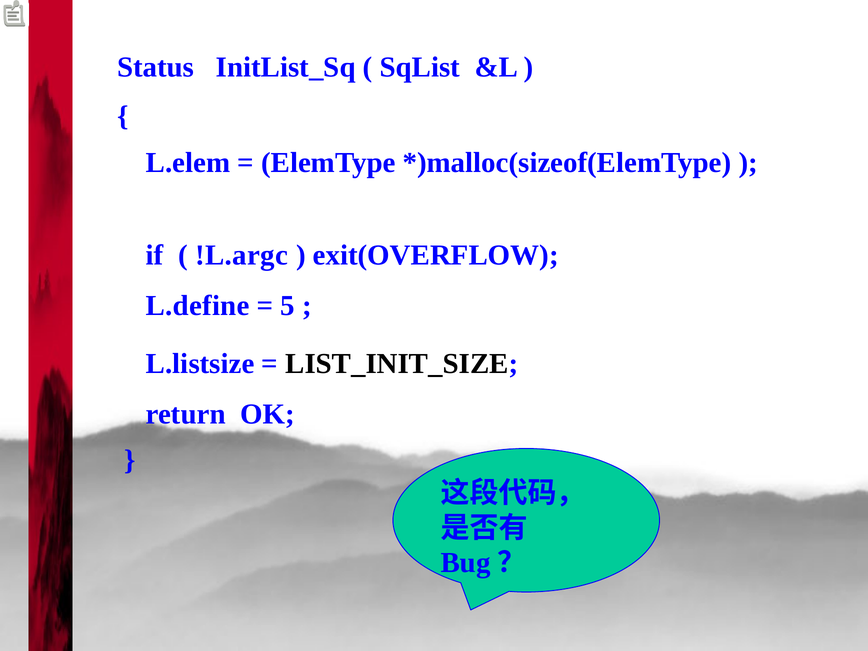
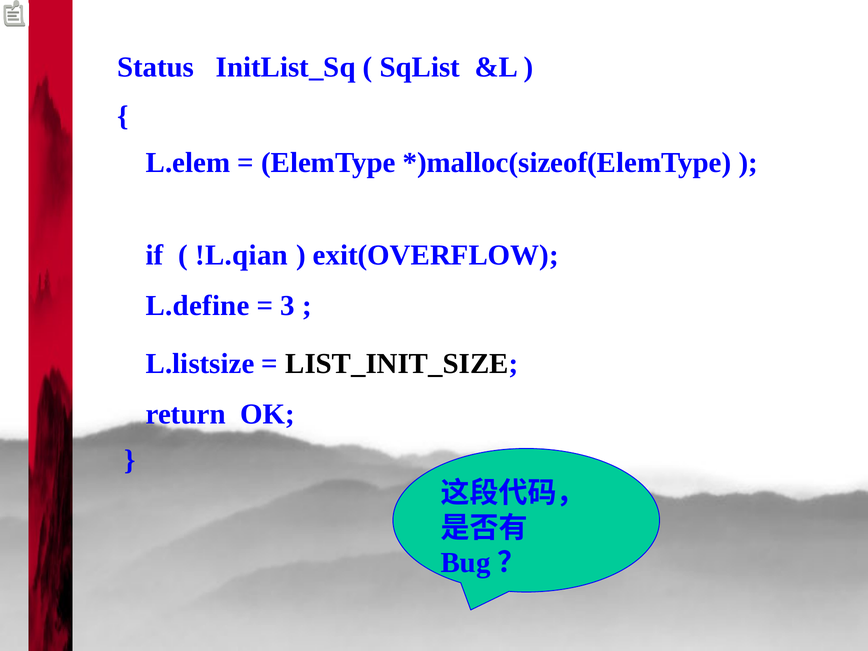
!L.argc: !L.argc -> !L.qian (242, 255)
5: 5 -> 3 (288, 306)
